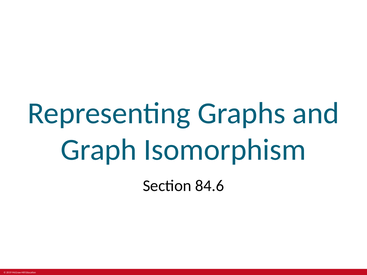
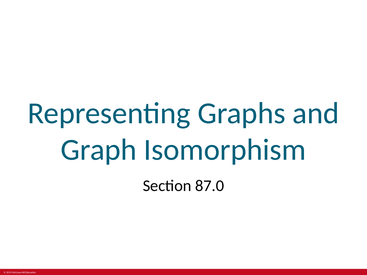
84.6: 84.6 -> 87.0 (210, 186)
